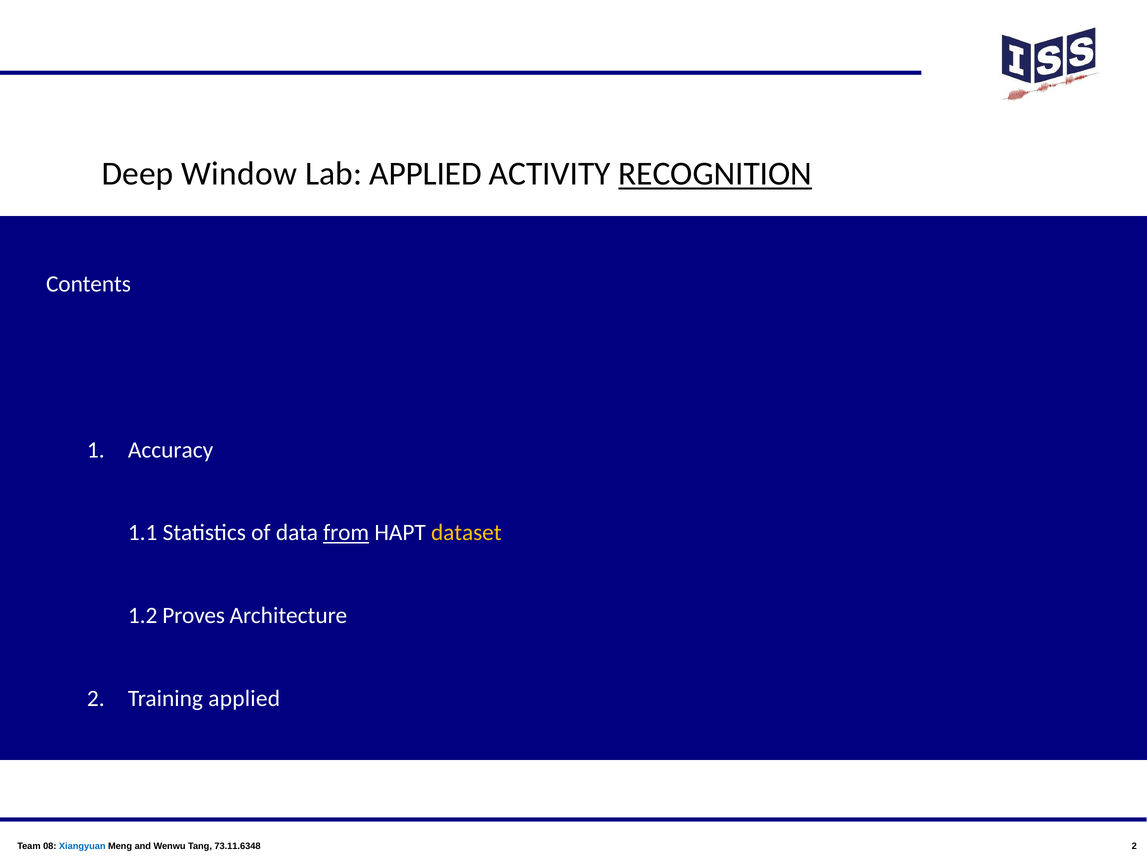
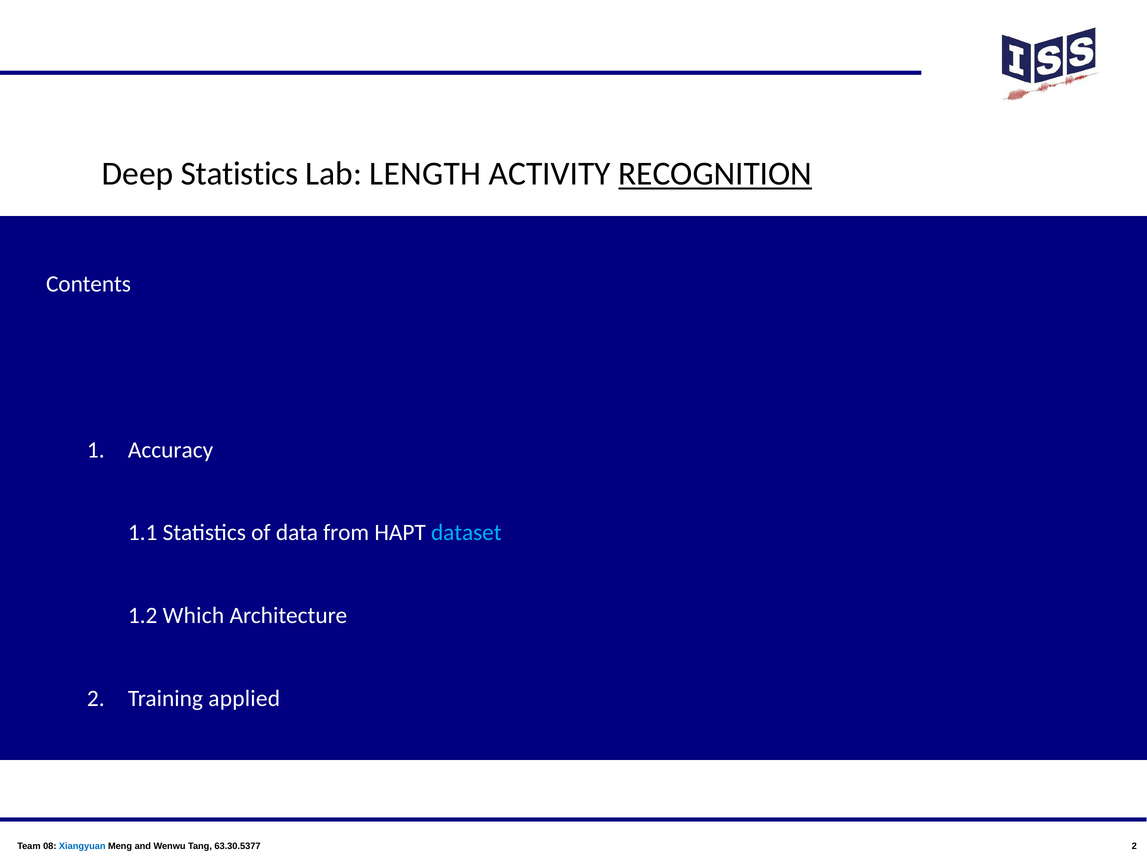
Deep Window: Window -> Statistics (239, 174)
Lab APPLIED: APPLIED -> LENGTH (425, 174)
from underline: present -> none (346, 532)
dataset colour: yellow -> light blue (466, 532)
Proves: Proves -> Which (193, 615)
73.11.6348: 73.11.6348 -> 63.30.5377 (237, 846)
